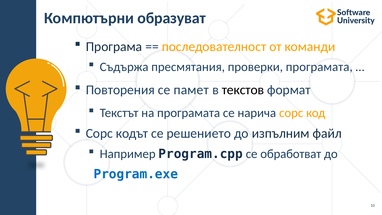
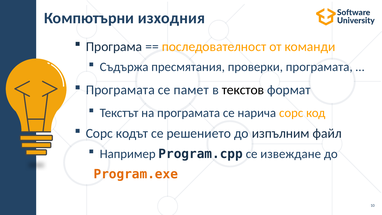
образуват: образуват -> изходния (171, 18)
Повторения: Повторения -> Програмата (120, 90)
обработват: обработват -> извеждане (291, 154)
Program.exe colour: blue -> orange (136, 174)
